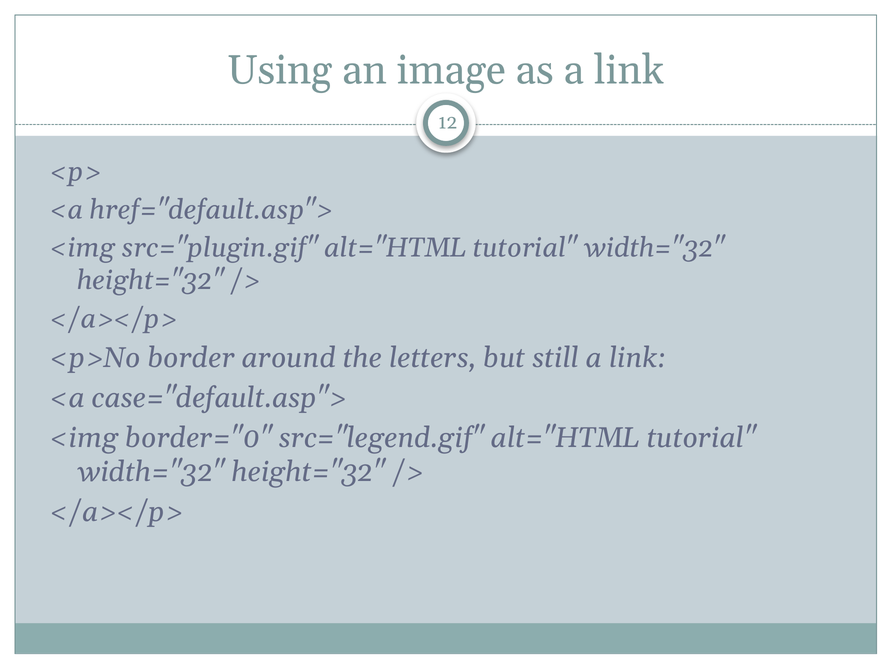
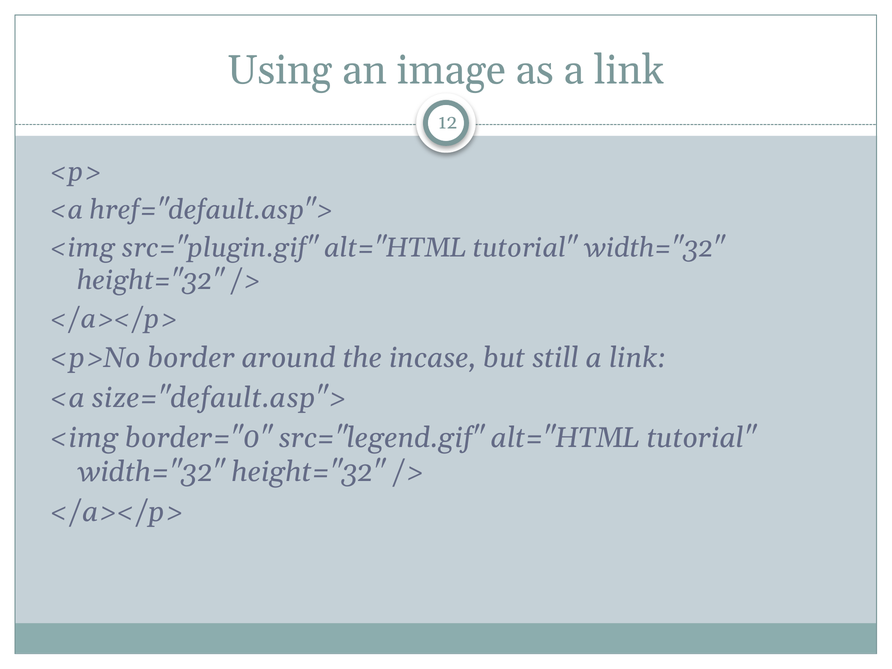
letters: letters -> incase (433, 358)
case="default.asp">: case="default.asp"> -> size="default.asp"> (219, 398)
